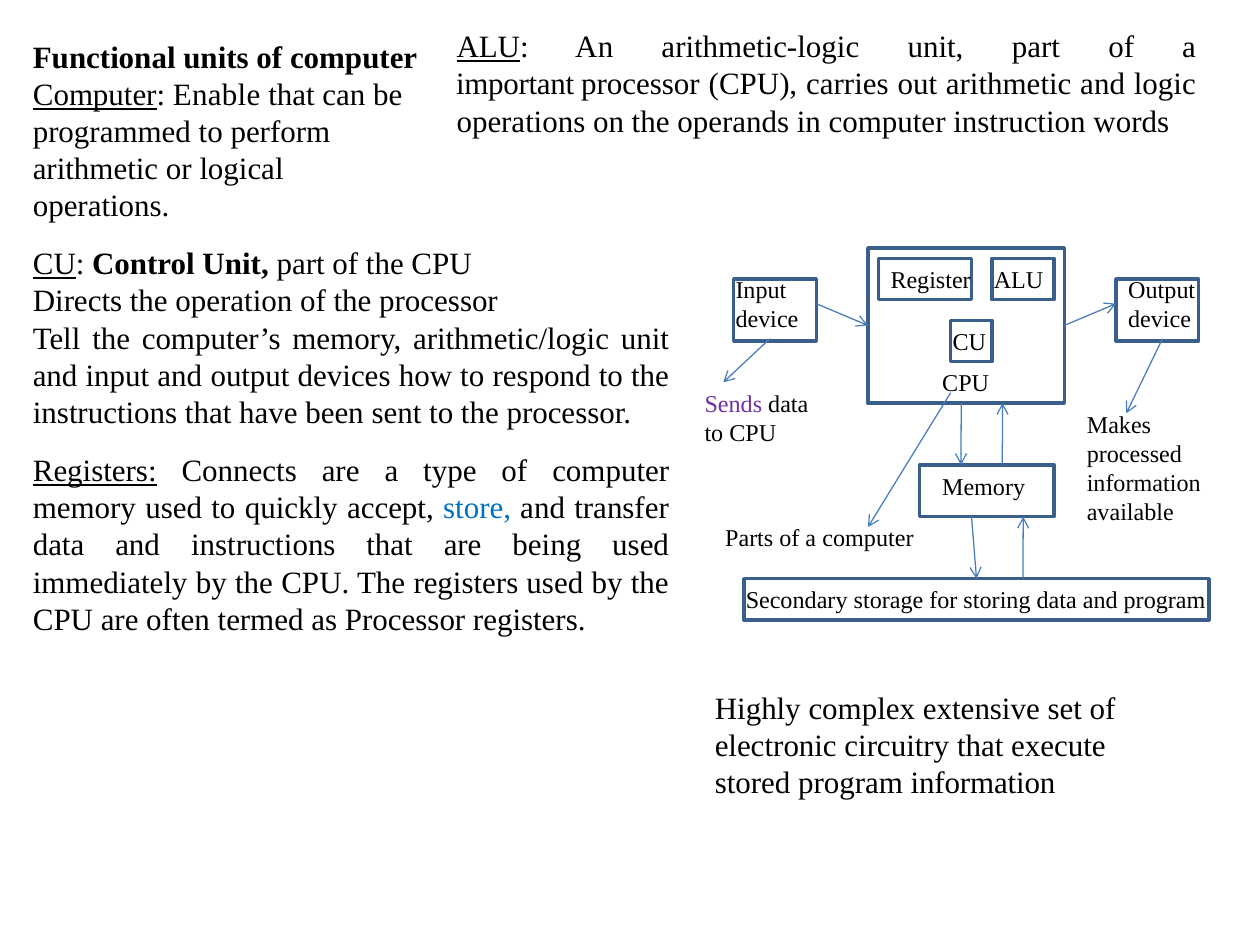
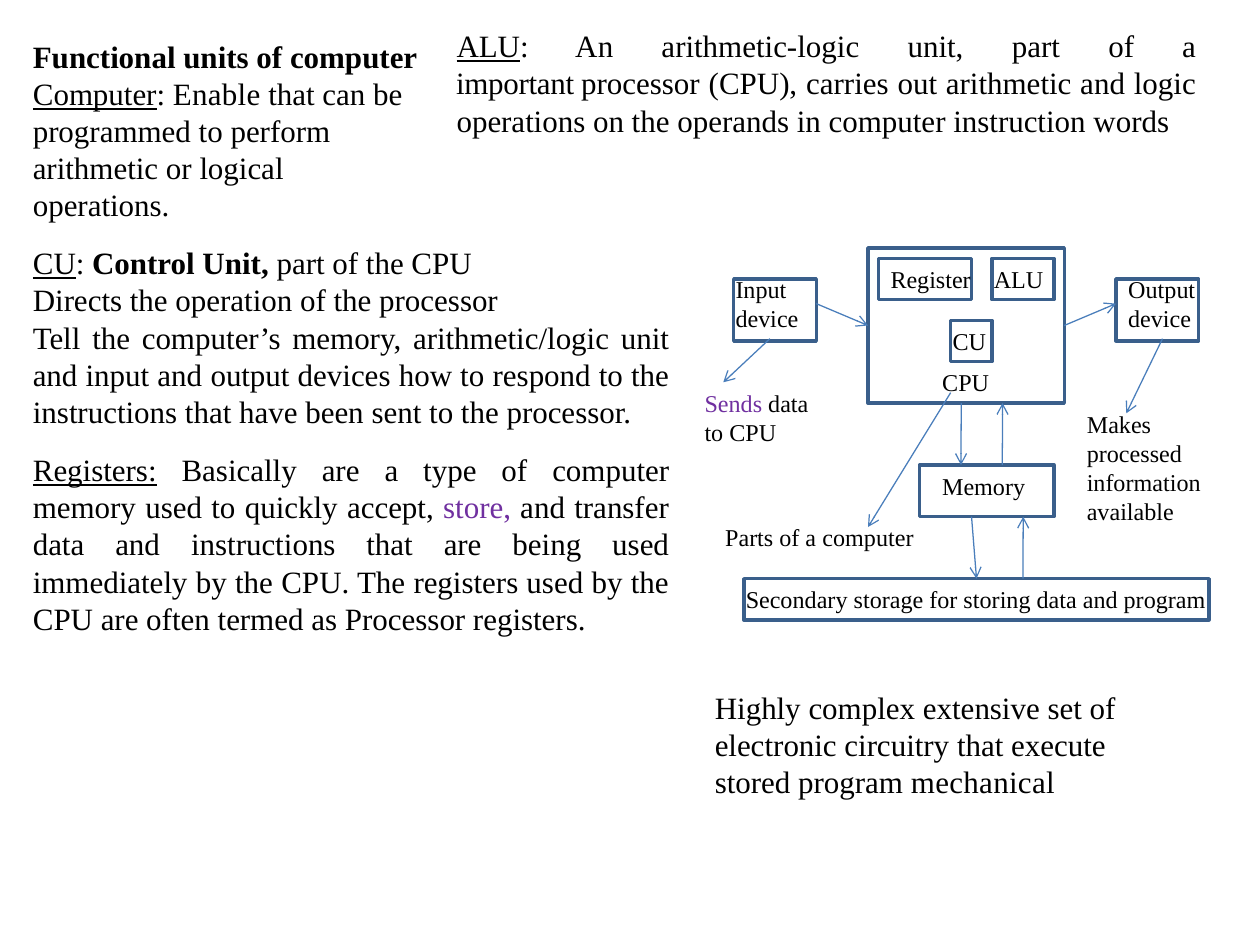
Connects: Connects -> Basically (239, 471)
store colour: blue -> purple (477, 508)
program information: information -> mechanical (983, 783)
